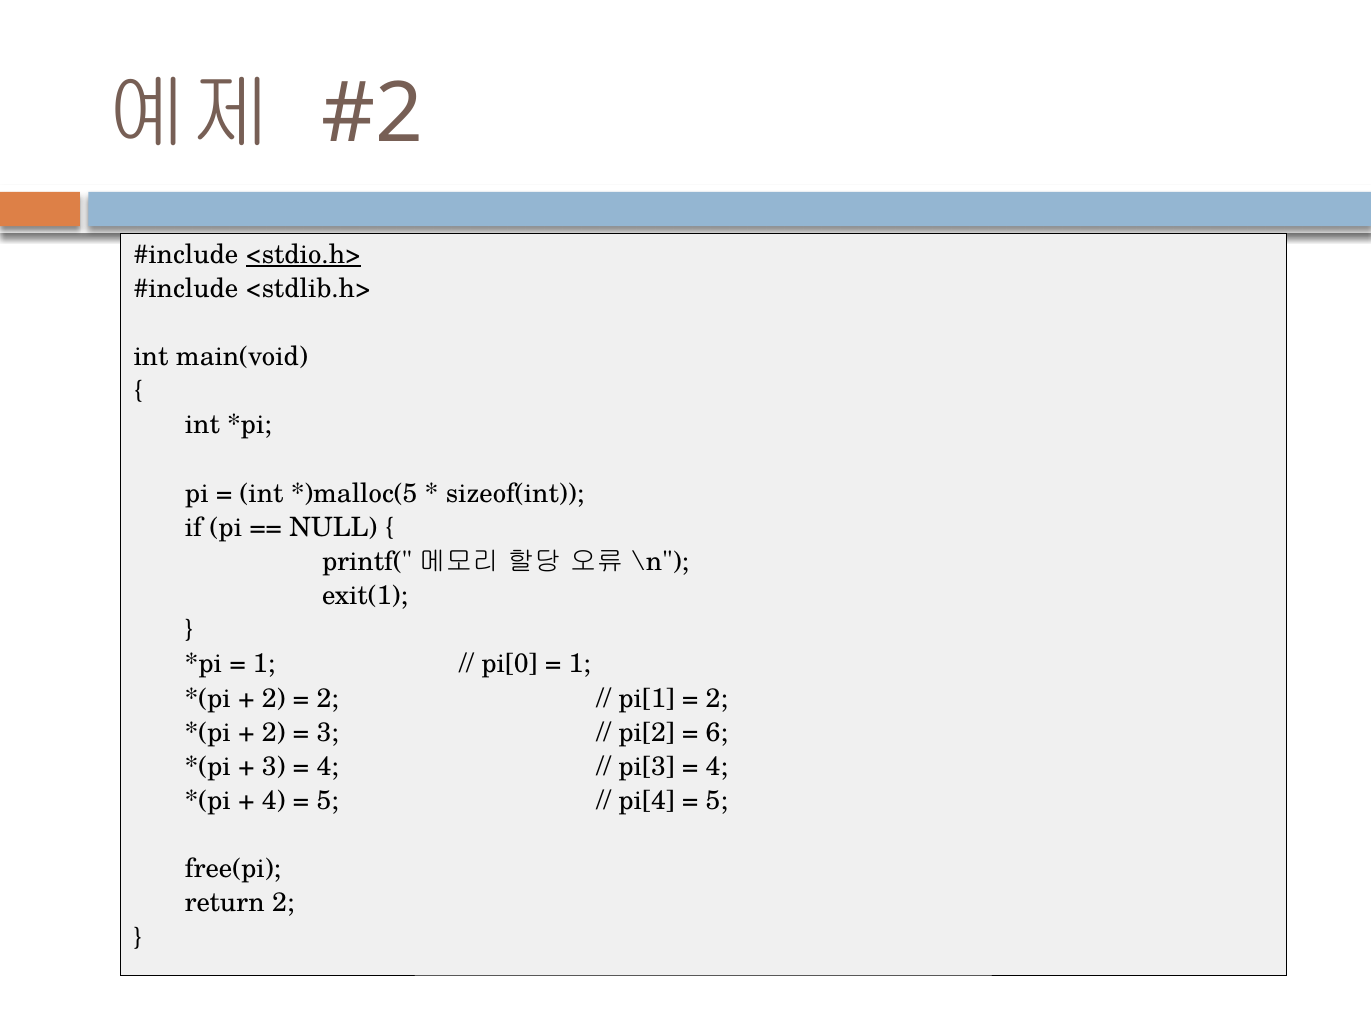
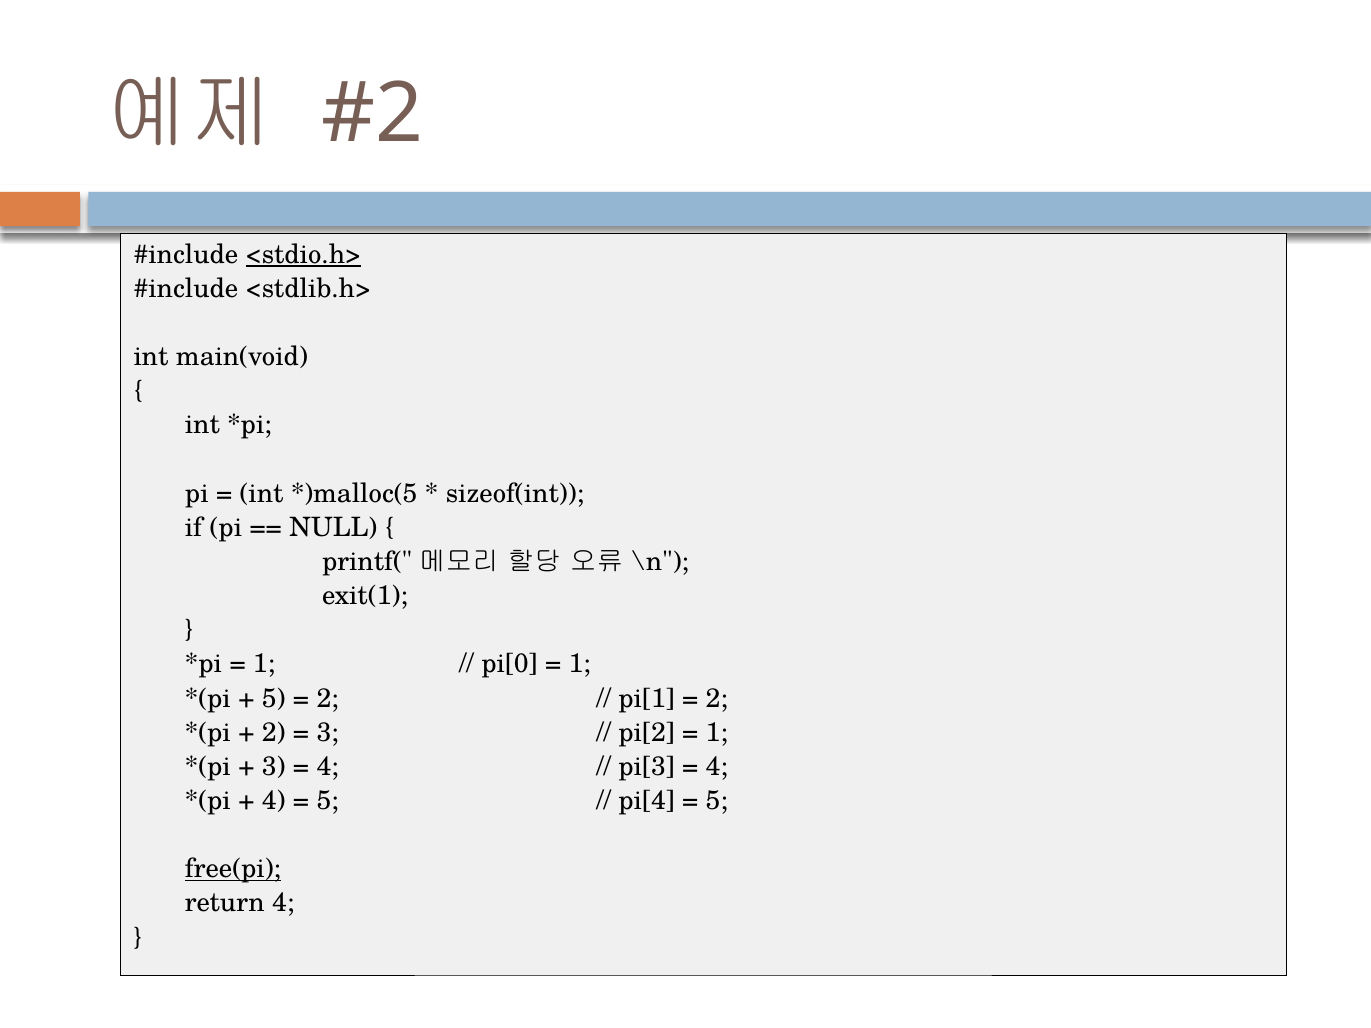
2: 2 -> 5 (274, 698)
6: 6 -> 1 (717, 733)
free(pi underline: none -> present (233, 869)
return 2: 2 -> 4 (283, 903)
